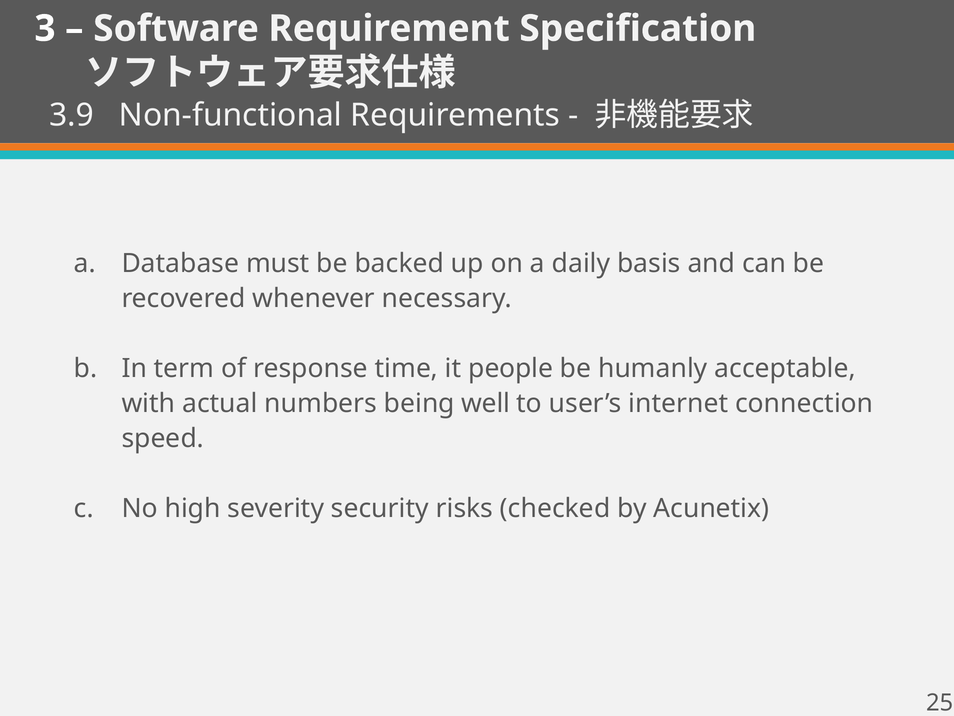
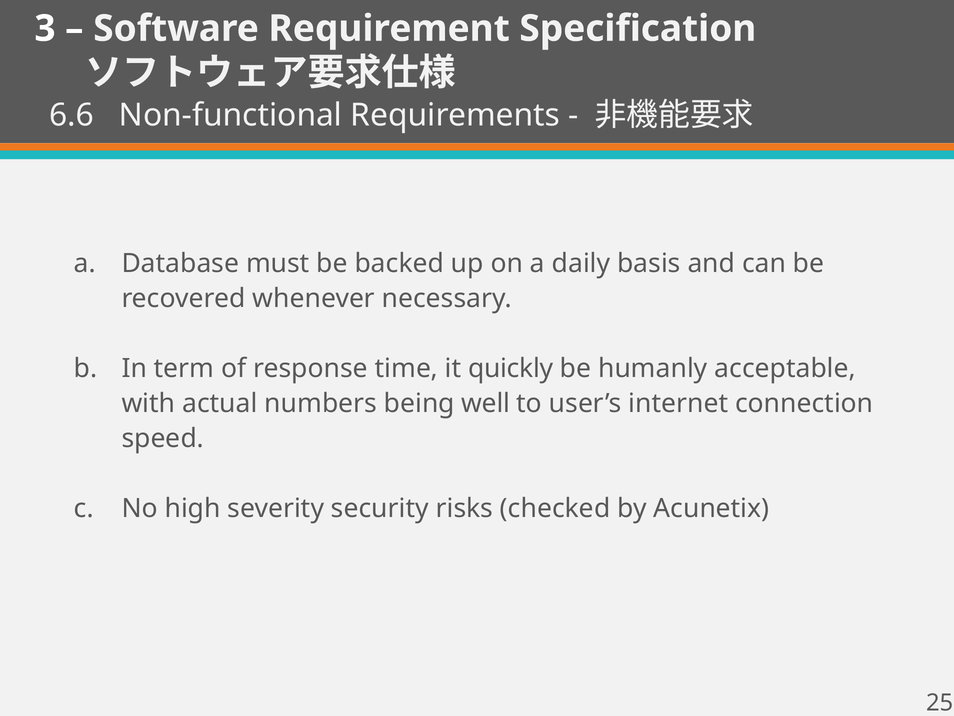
3.9: 3.9 -> 6.6 (72, 115)
people: people -> quickly (511, 368)
